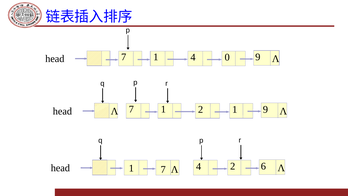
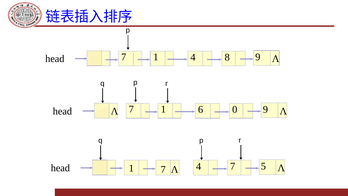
0: 0 -> 8 (227, 57)
1 1: 1 -> 0 (235, 109)
head 2: 2 -> 6 (201, 109)
6: 6 -> 5 (263, 166)
1 2: 2 -> 7 (233, 166)
